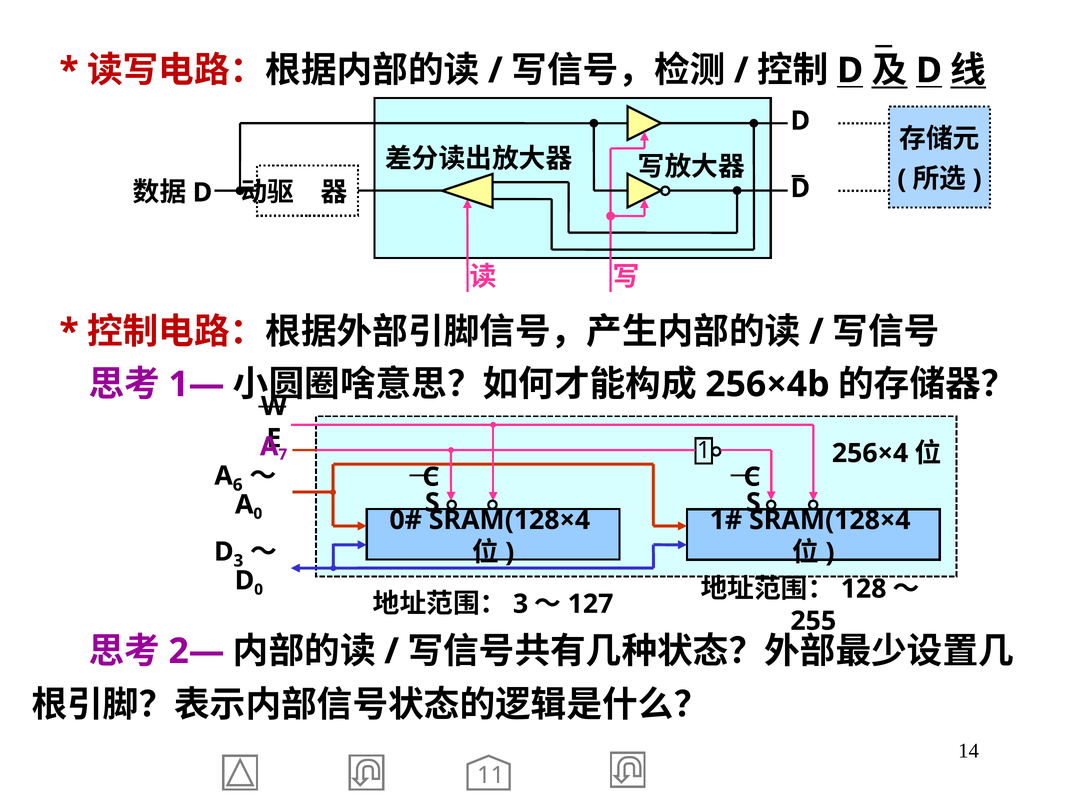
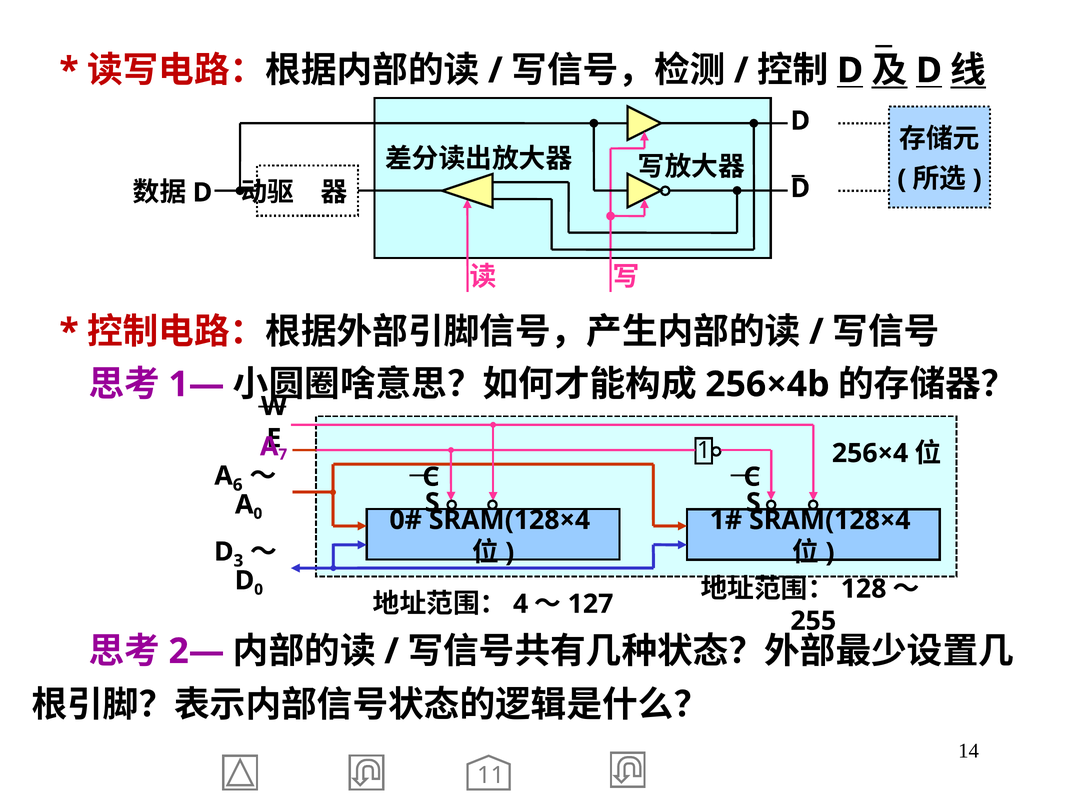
3: 3 -> 4 (521, 604)
